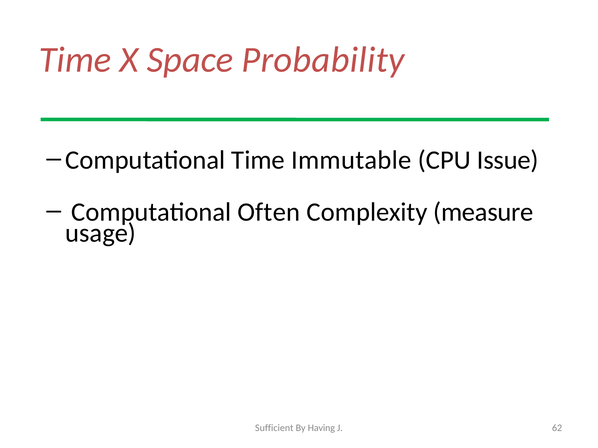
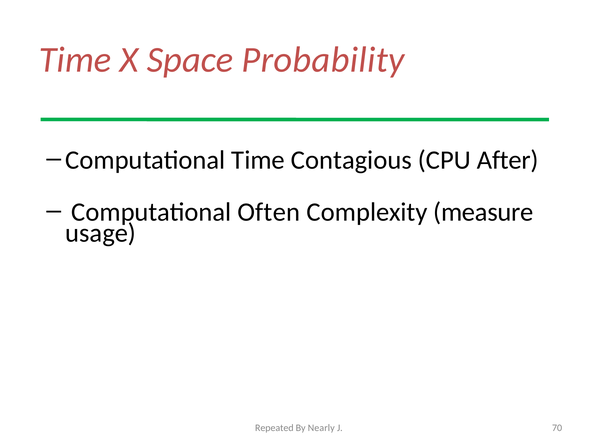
Immutable: Immutable -> Contagious (351, 160)
Issue: Issue -> After (508, 160)
Sufficient: Sufficient -> Repeated (274, 428)
Having: Having -> Nearly (321, 428)
62: 62 -> 70 (557, 428)
